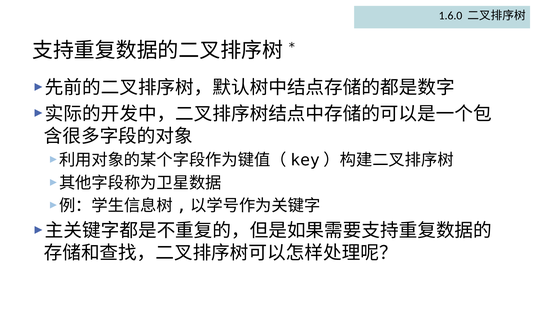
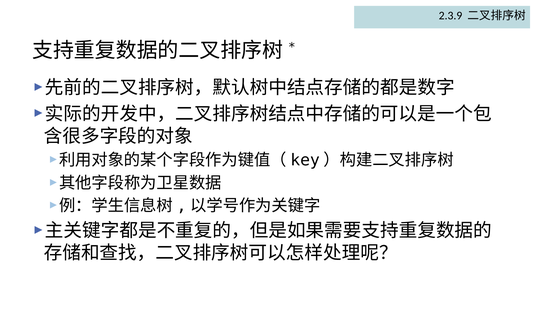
1.6.0: 1.6.0 -> 2.3.9 (450, 16)
